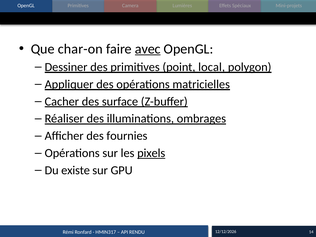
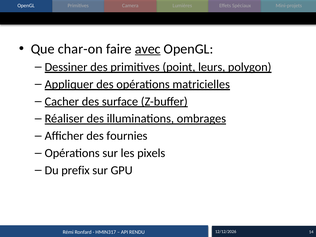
local: local -> leurs (212, 67)
pixels underline: present -> none (151, 153)
existe: existe -> prefix (76, 170)
